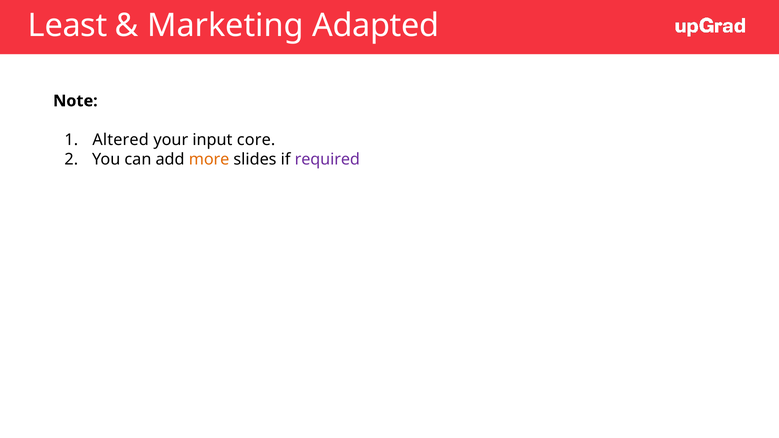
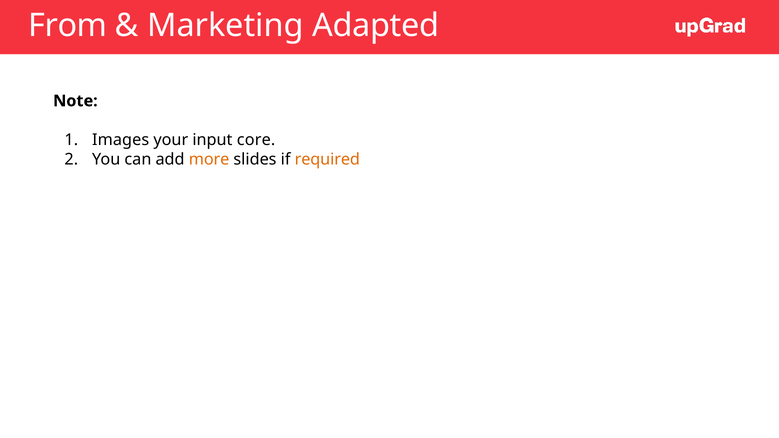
Least: Least -> From (68, 26)
Altered: Altered -> Images (121, 140)
required colour: purple -> orange (327, 159)
